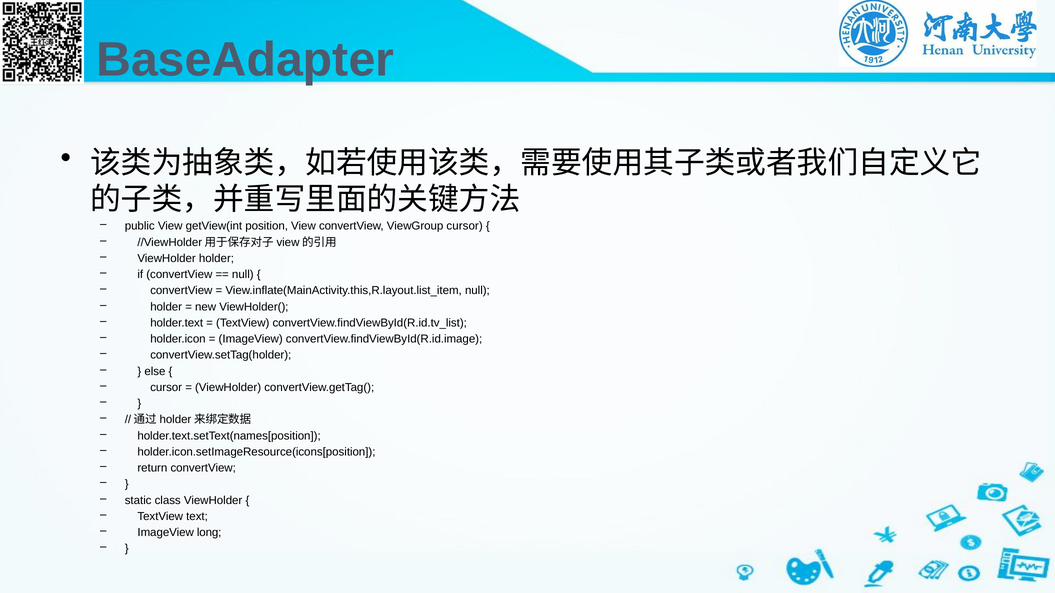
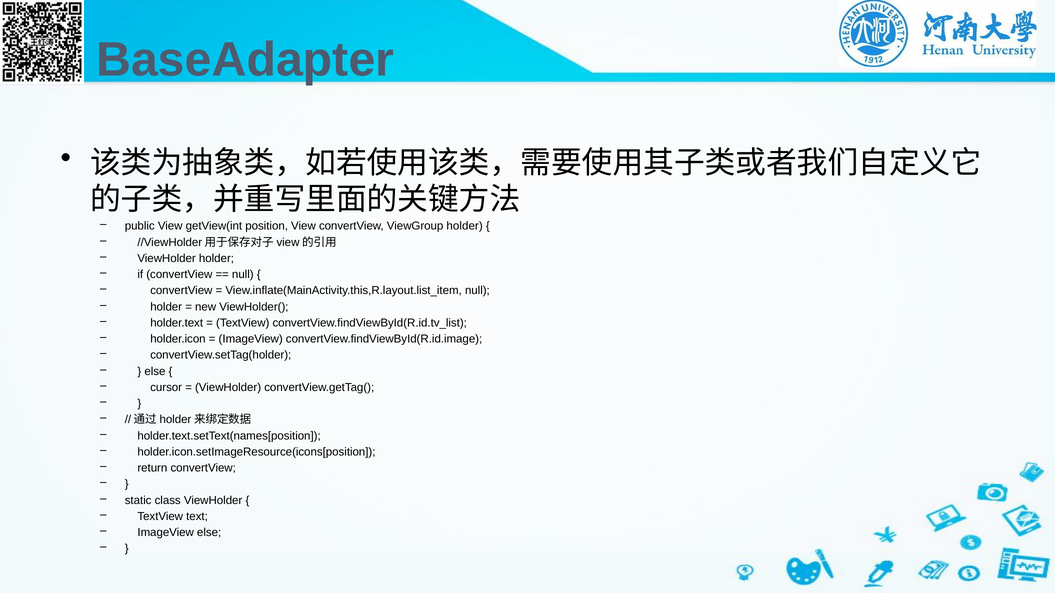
ViewGroup cursor: cursor -> holder (465, 226)
ImageView long: long -> else (209, 533)
